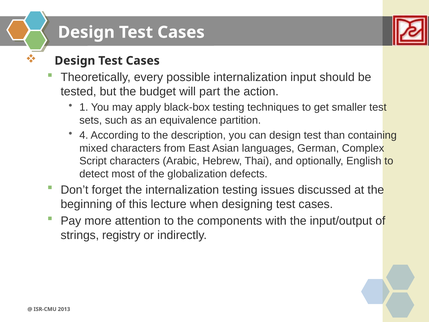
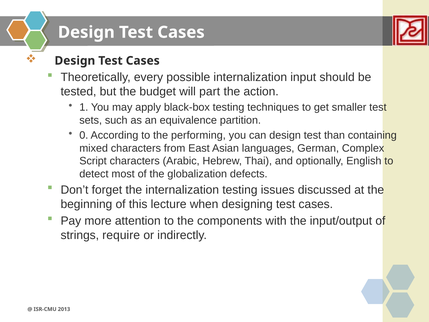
4: 4 -> 0 (84, 135)
description: description -> performing (198, 135)
registry: registry -> require (121, 235)
